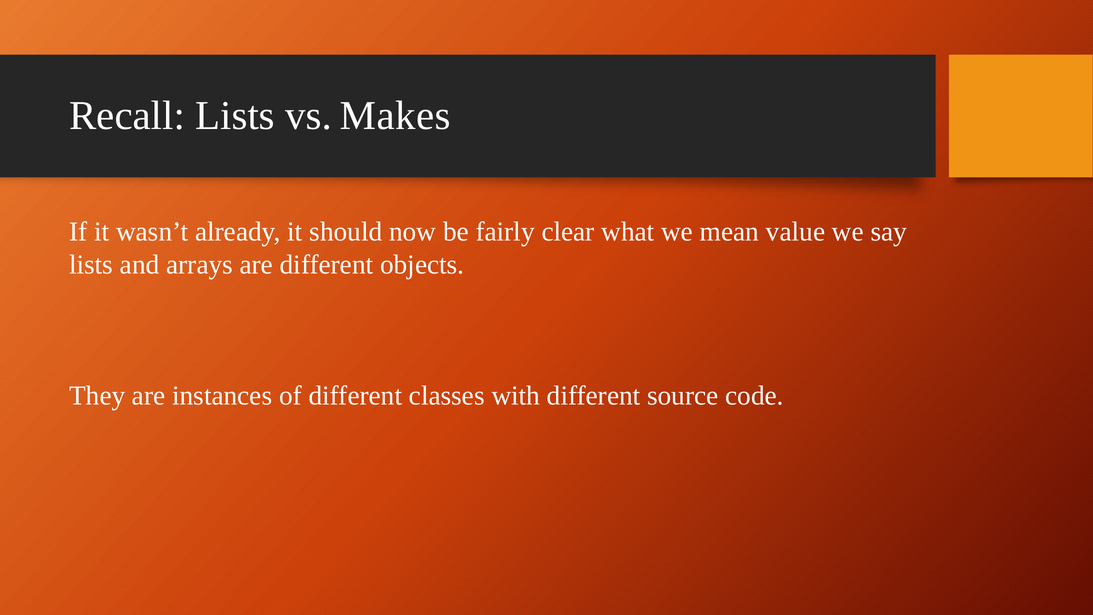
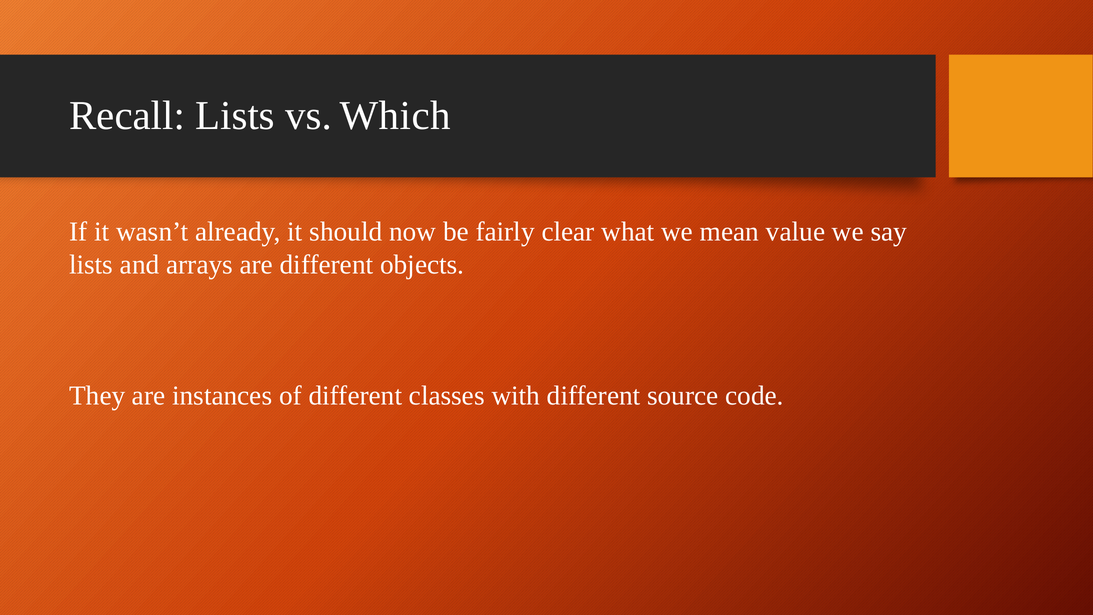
Makes: Makes -> Which (395, 116)
